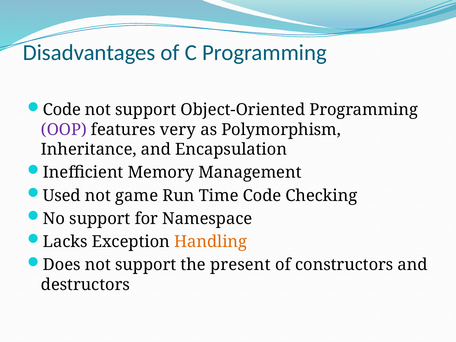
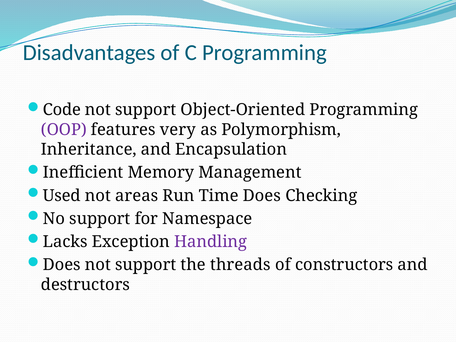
game: game -> areas (137, 196)
Time Code: Code -> Does (262, 196)
Handling colour: orange -> purple (211, 242)
present: present -> threads (240, 265)
